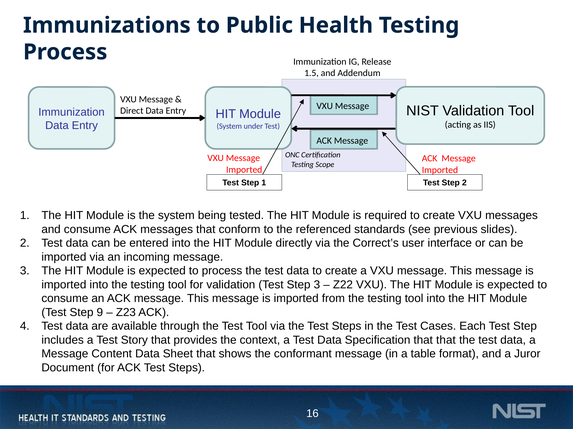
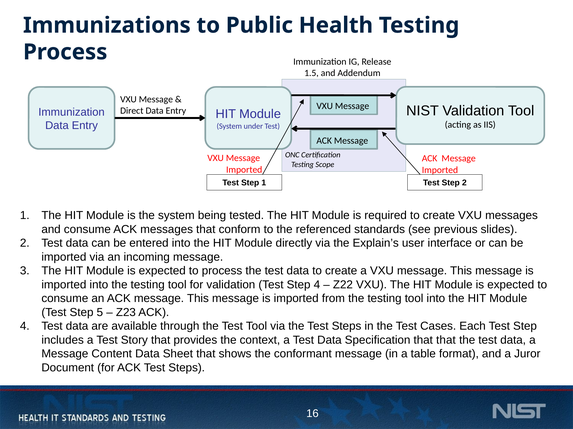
Correct’s: Correct’s -> Explain’s (376, 244)
Step 3: 3 -> 4 (317, 285)
9: 9 -> 5 (100, 313)
